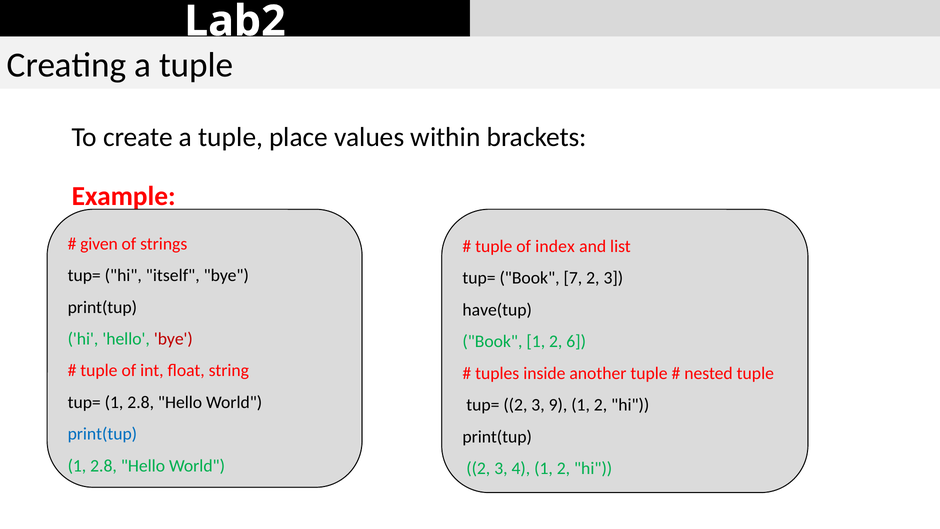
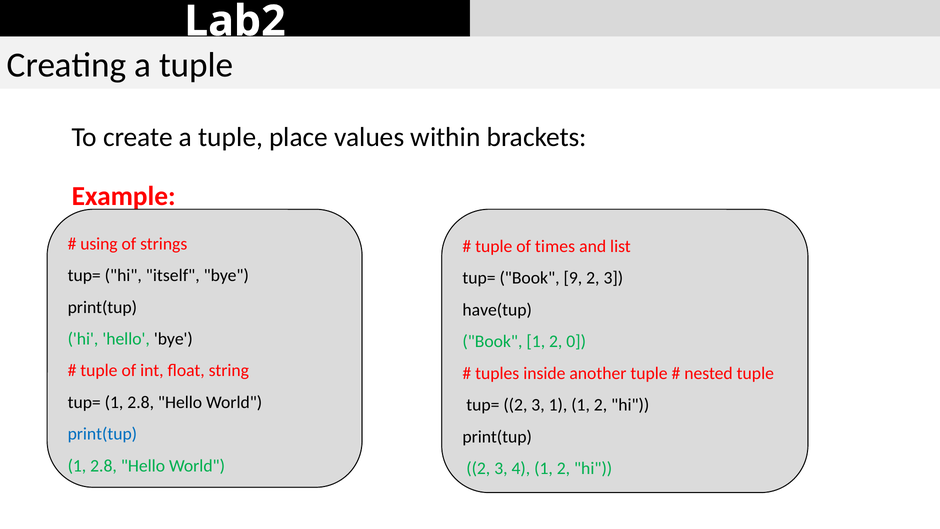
given: given -> using (99, 244)
index: index -> times (555, 246)
7: 7 -> 9 (573, 278)
bye colour: red -> black (173, 339)
6: 6 -> 0 (576, 341)
3 9: 9 -> 1 (558, 405)
